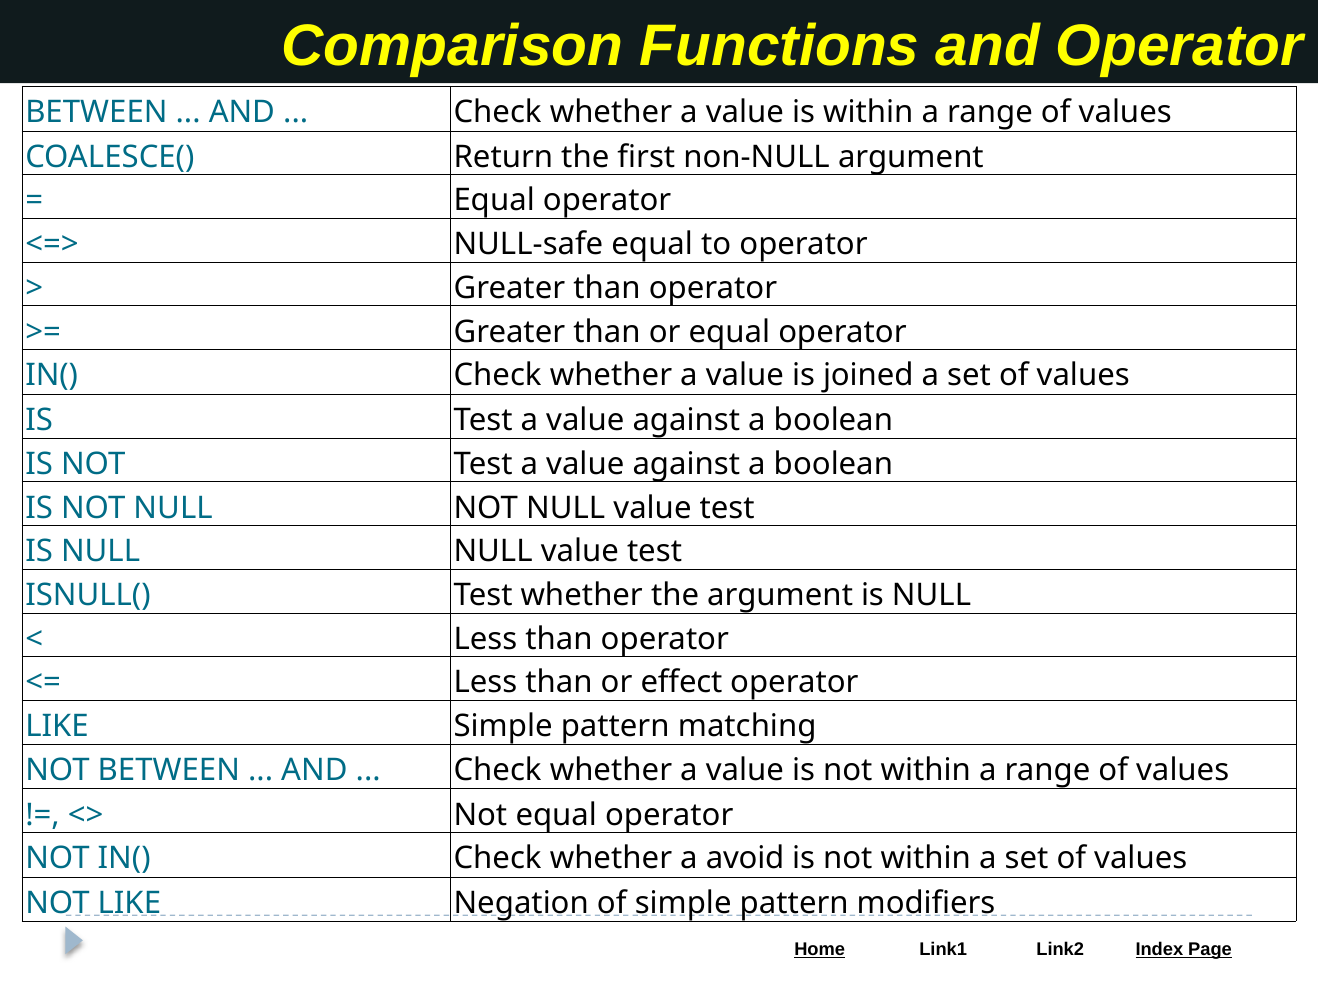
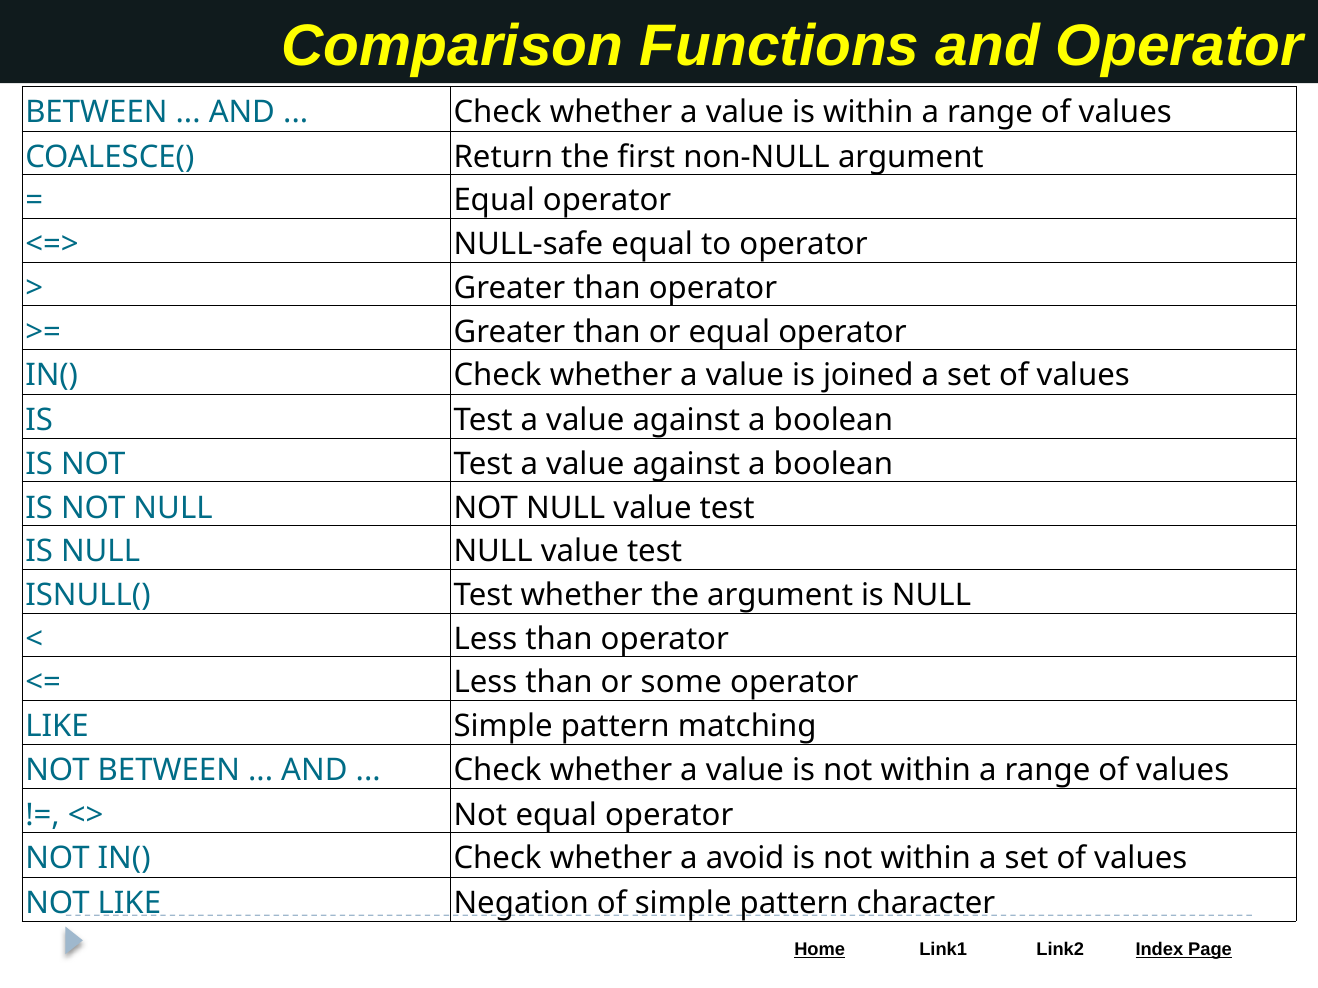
effect: effect -> some (681, 683)
modifiers: modifiers -> character (926, 904)
